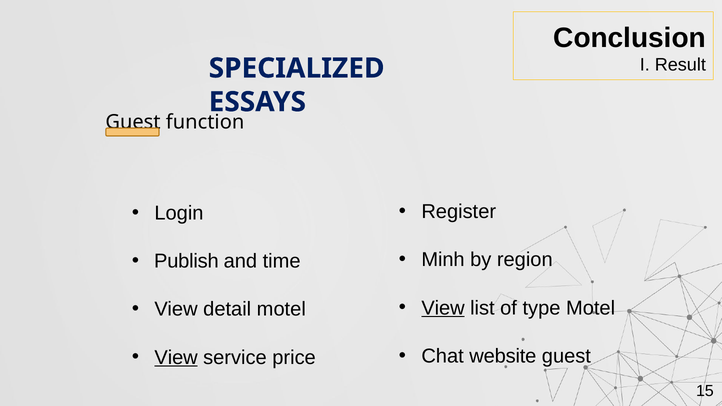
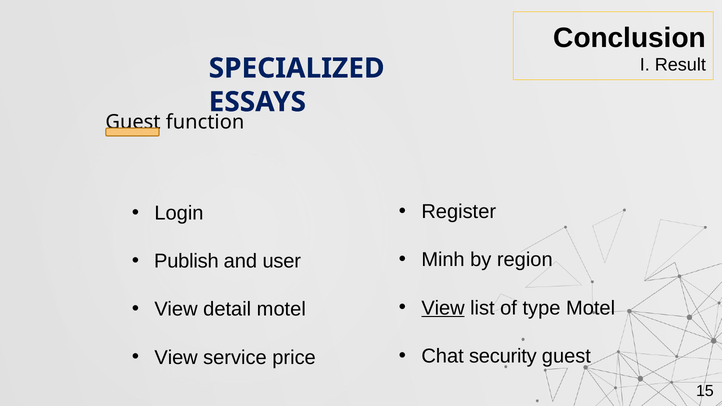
time: time -> user (282, 261)
website: website -> security (503, 356)
View underline: present -> none (176, 358)
